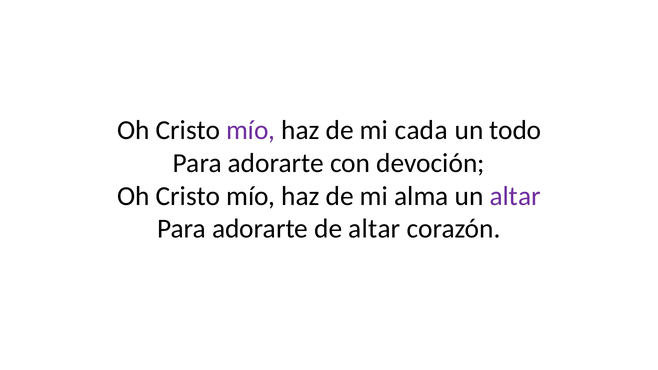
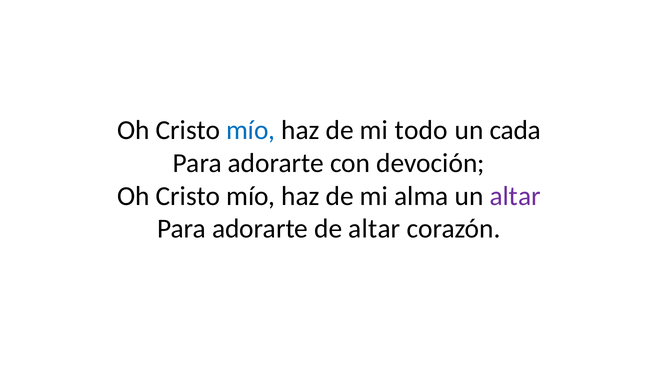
mío colour: purple -> blue (251, 130)
cada: cada -> todo (421, 130)
todo: todo -> cada (515, 130)
